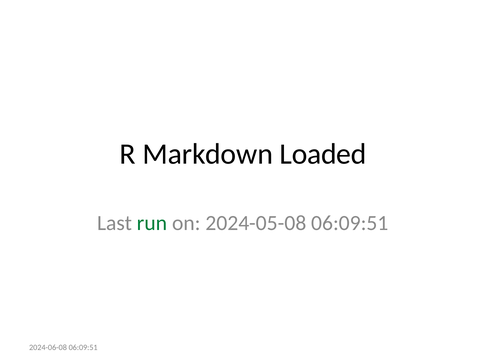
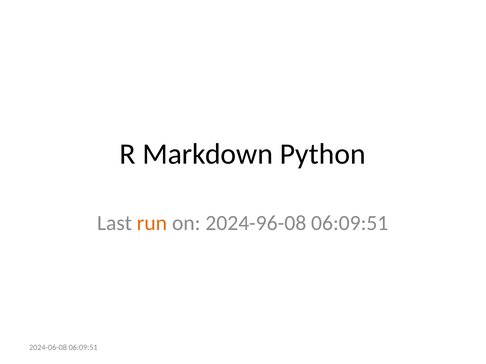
Loaded: Loaded -> Python (323, 154)
run colour: green -> orange (152, 223)
2024-05-08: 2024-05-08 -> 2024-96-08 (256, 223)
